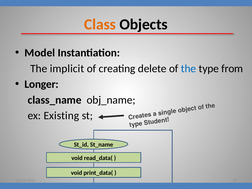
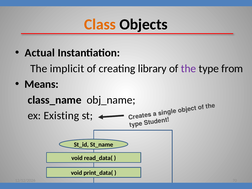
Model: Model -> Actual (40, 53)
delete: delete -> library (152, 69)
the colour: blue -> purple (189, 69)
Longer: Longer -> Means (42, 84)
